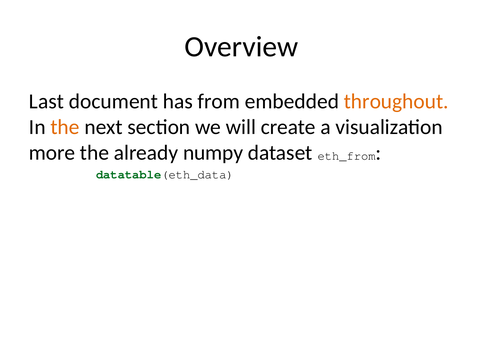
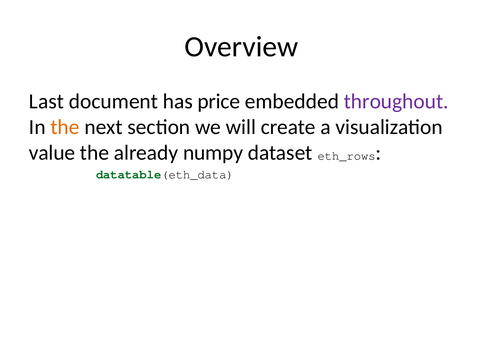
from: from -> price (219, 101)
throughout colour: orange -> purple (396, 101)
more: more -> value (52, 153)
eth_from: eth_from -> eth_rows (347, 156)
